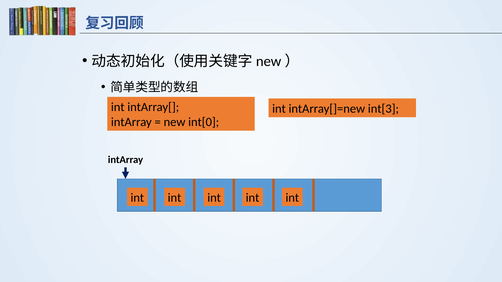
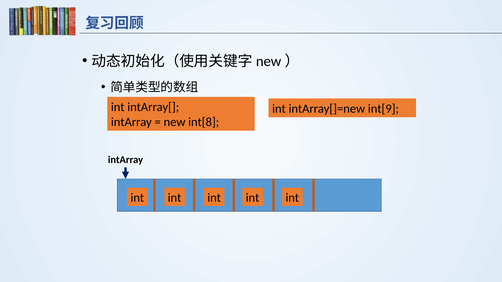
int[3: int[3 -> int[9 (383, 109)
int[0: int[0 -> int[8 (204, 122)
